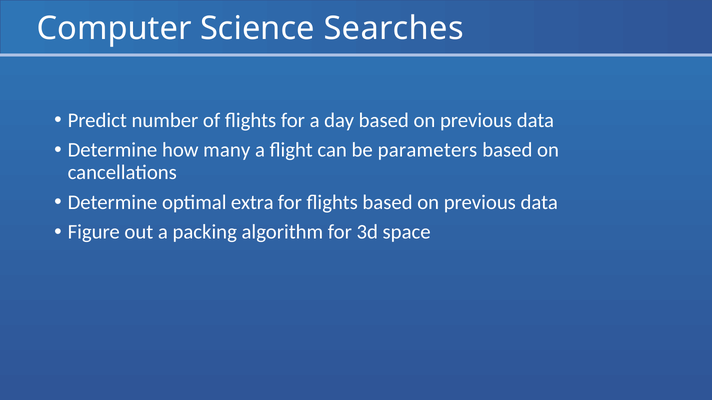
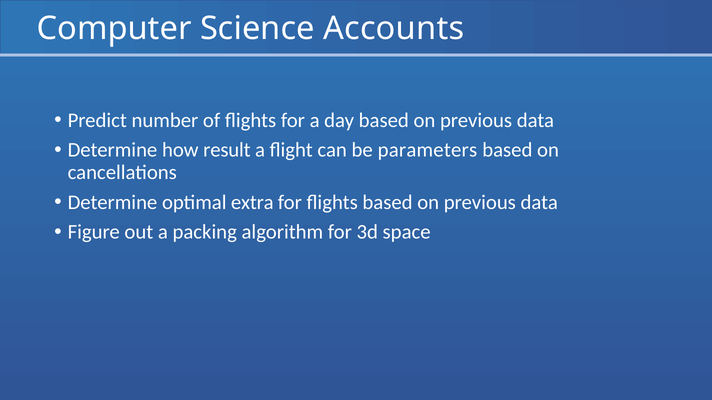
Searches: Searches -> Accounts (394, 29)
many: many -> result (227, 150)
